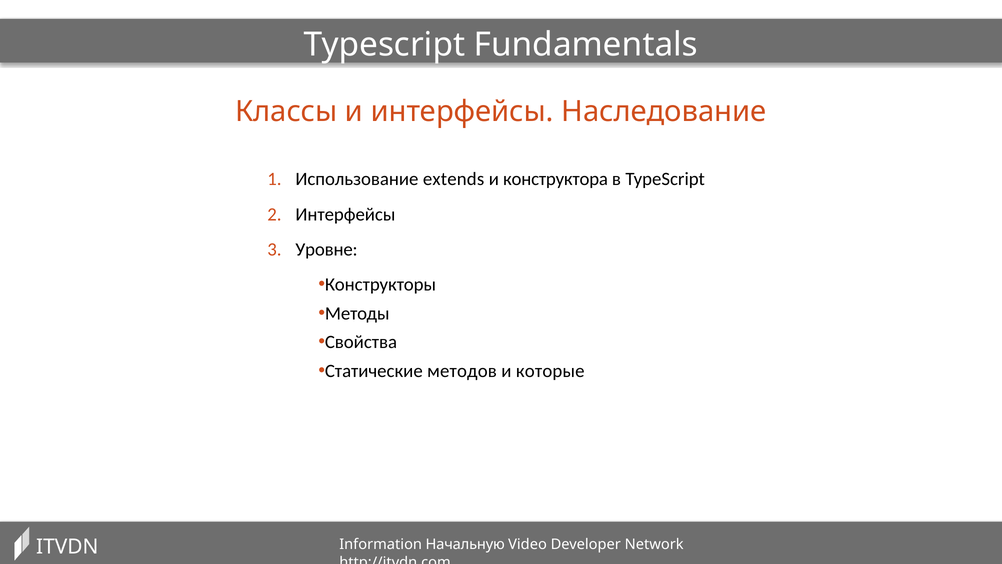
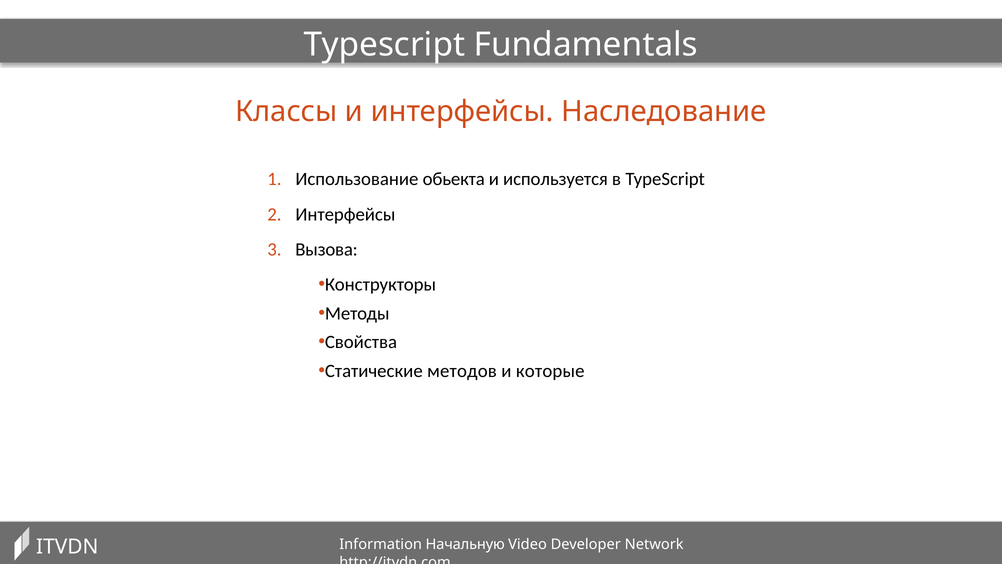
extends: extends -> обьекта (454, 179)
конструктора: конструктора -> используется (555, 179)
Уровне: Уровне -> Вызова (327, 249)
